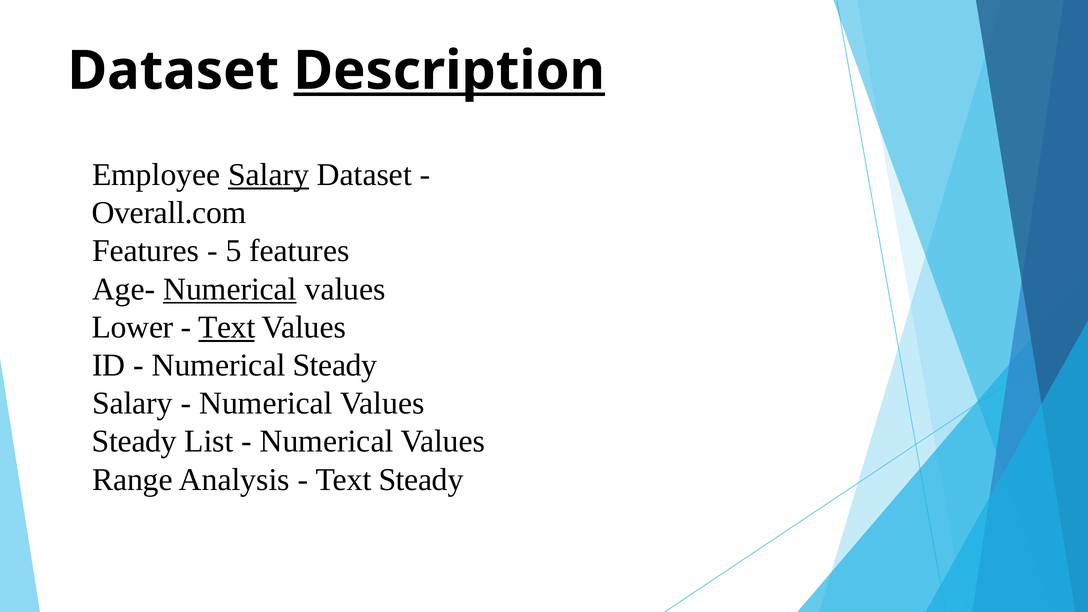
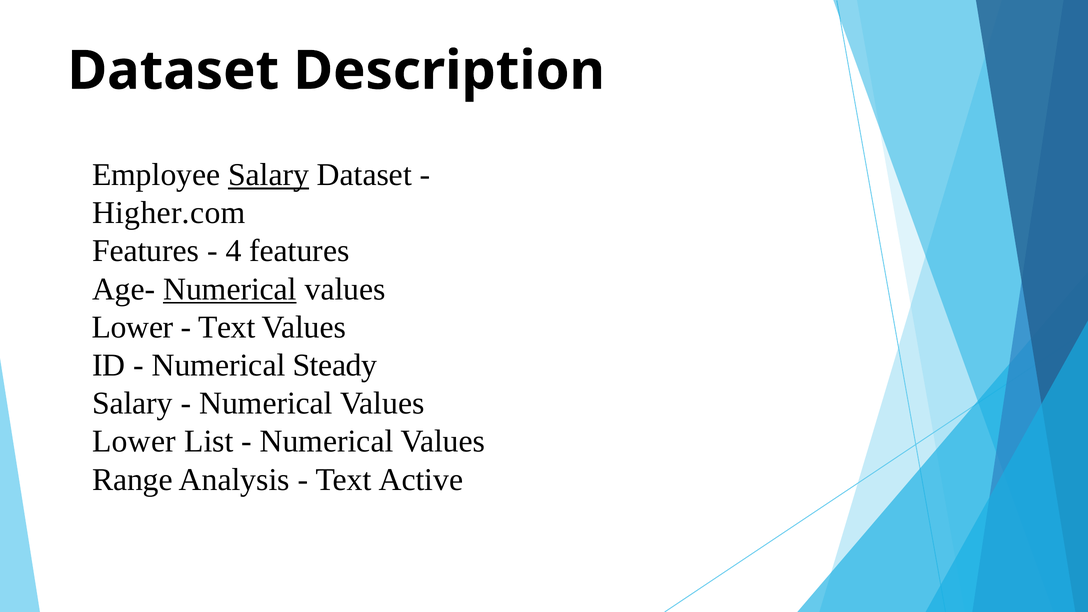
Description underline: present -> none (449, 71)
Overall.com: Overall.com -> Higher.com (169, 213)
5: 5 -> 4 (233, 251)
Text underline: present -> none (227, 327)
Steady: Steady -> Lower (134, 442)
Text Steady: Steady -> Active (421, 480)
